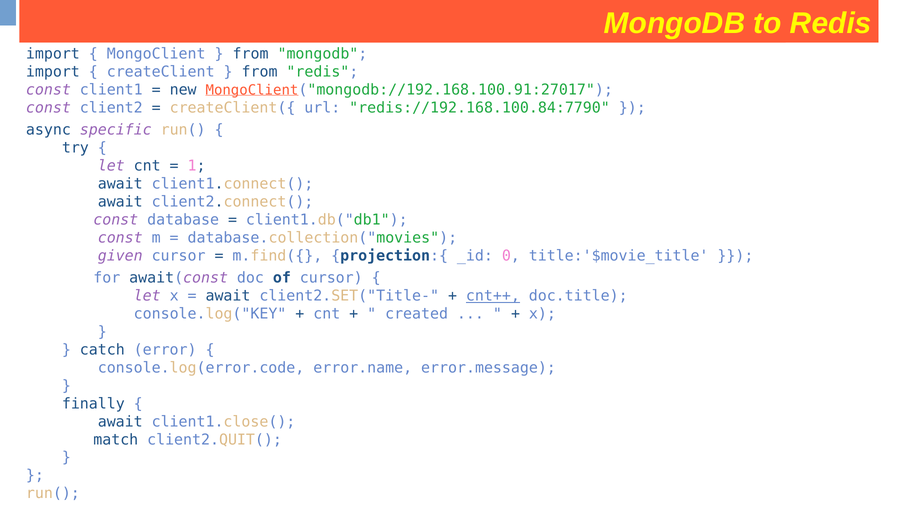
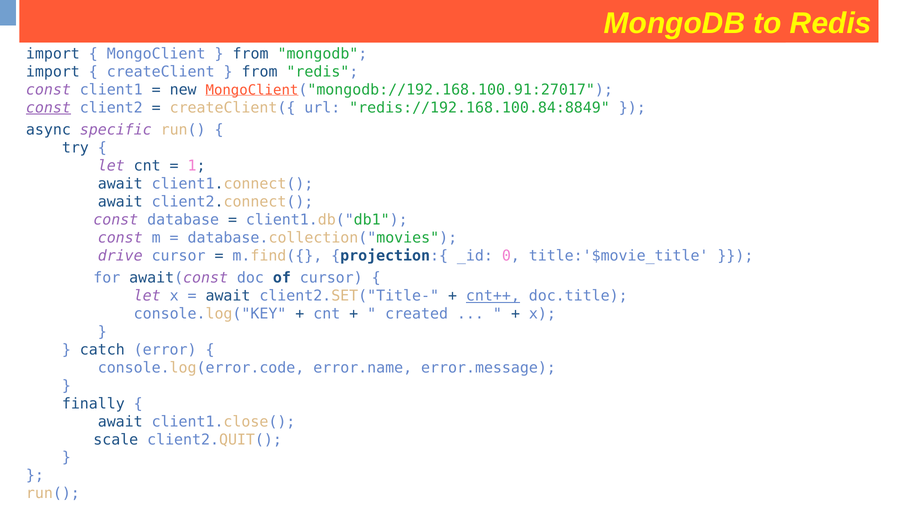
const underline: none -> present (48, 108)
redis://192.168.100.84:7790: redis://192.168.100.84:7790 -> redis://192.168.100.84:8849 (480, 108)
given: given -> drive (120, 256)
match: match -> scale (116, 440)
